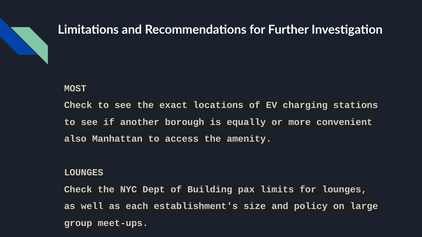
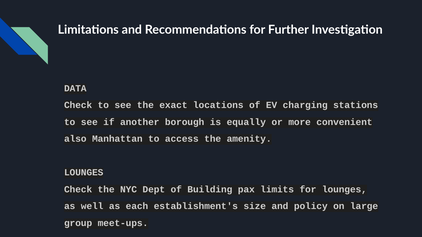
MOST: MOST -> DATA (75, 88)
